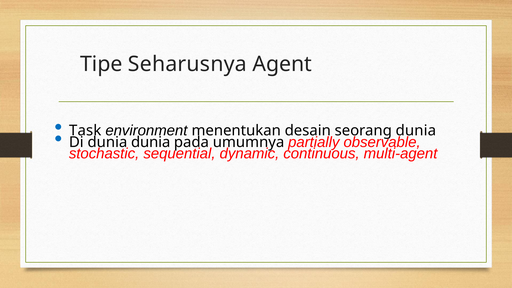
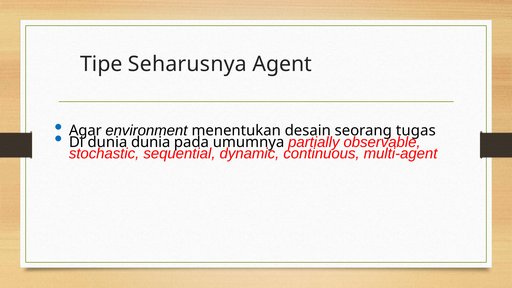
Task: Task -> Agar (85, 131)
seorang dunia: dunia -> tugas (416, 131)
